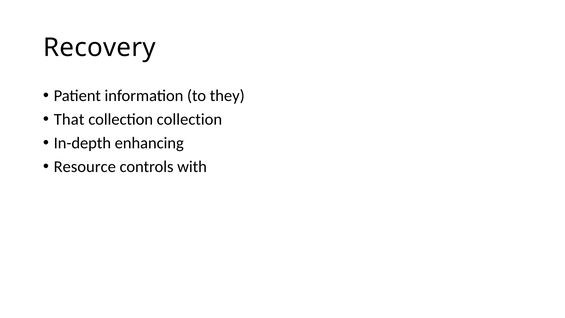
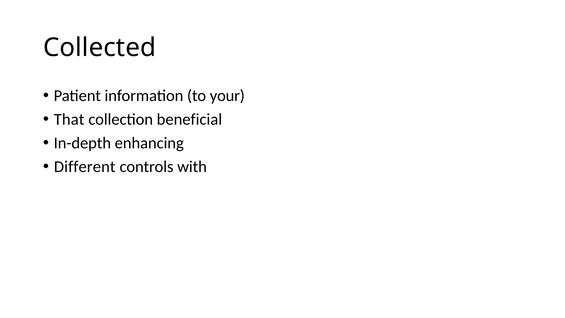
Recovery: Recovery -> Collected (100, 47)
they: they -> your (227, 96)
collection collection: collection -> beneficial (189, 119)
Resource: Resource -> Different (85, 167)
